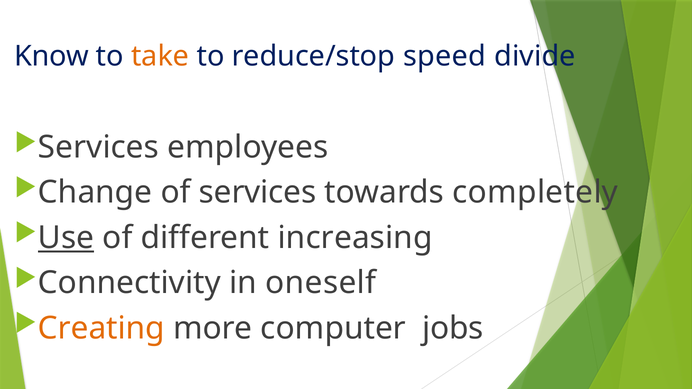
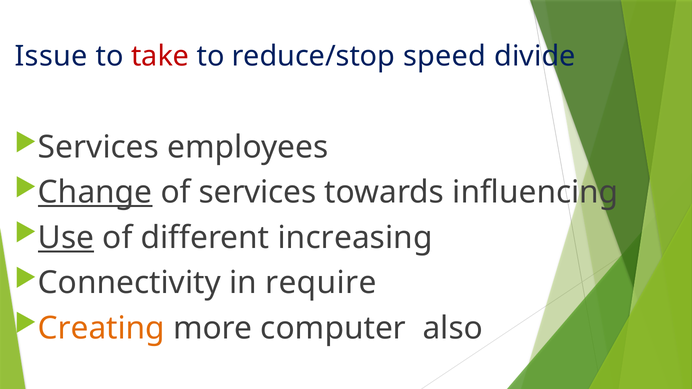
Know: Know -> Issue (51, 57)
take colour: orange -> red (160, 57)
Change underline: none -> present (95, 193)
completely: completely -> influencing (535, 193)
oneself: oneself -> require (321, 283)
jobs: jobs -> also (453, 328)
